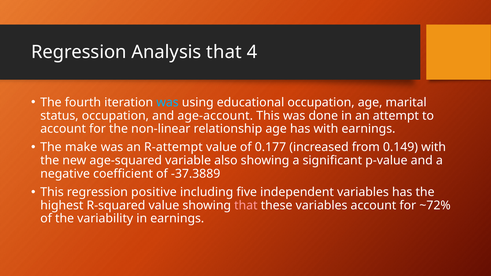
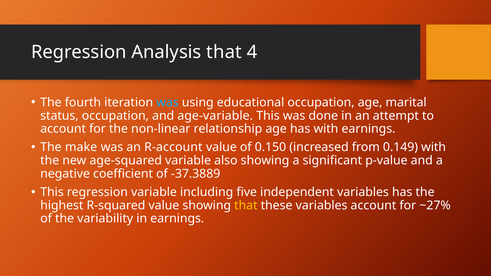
age-account: age-account -> age-variable (215, 116)
R-attempt: R-attempt -> R-account (173, 147)
0.177: 0.177 -> 0.150 (270, 147)
regression positive: positive -> variable (154, 192)
that colour: pink -> yellow (246, 206)
~72%: ~72% -> ~27% (435, 206)
